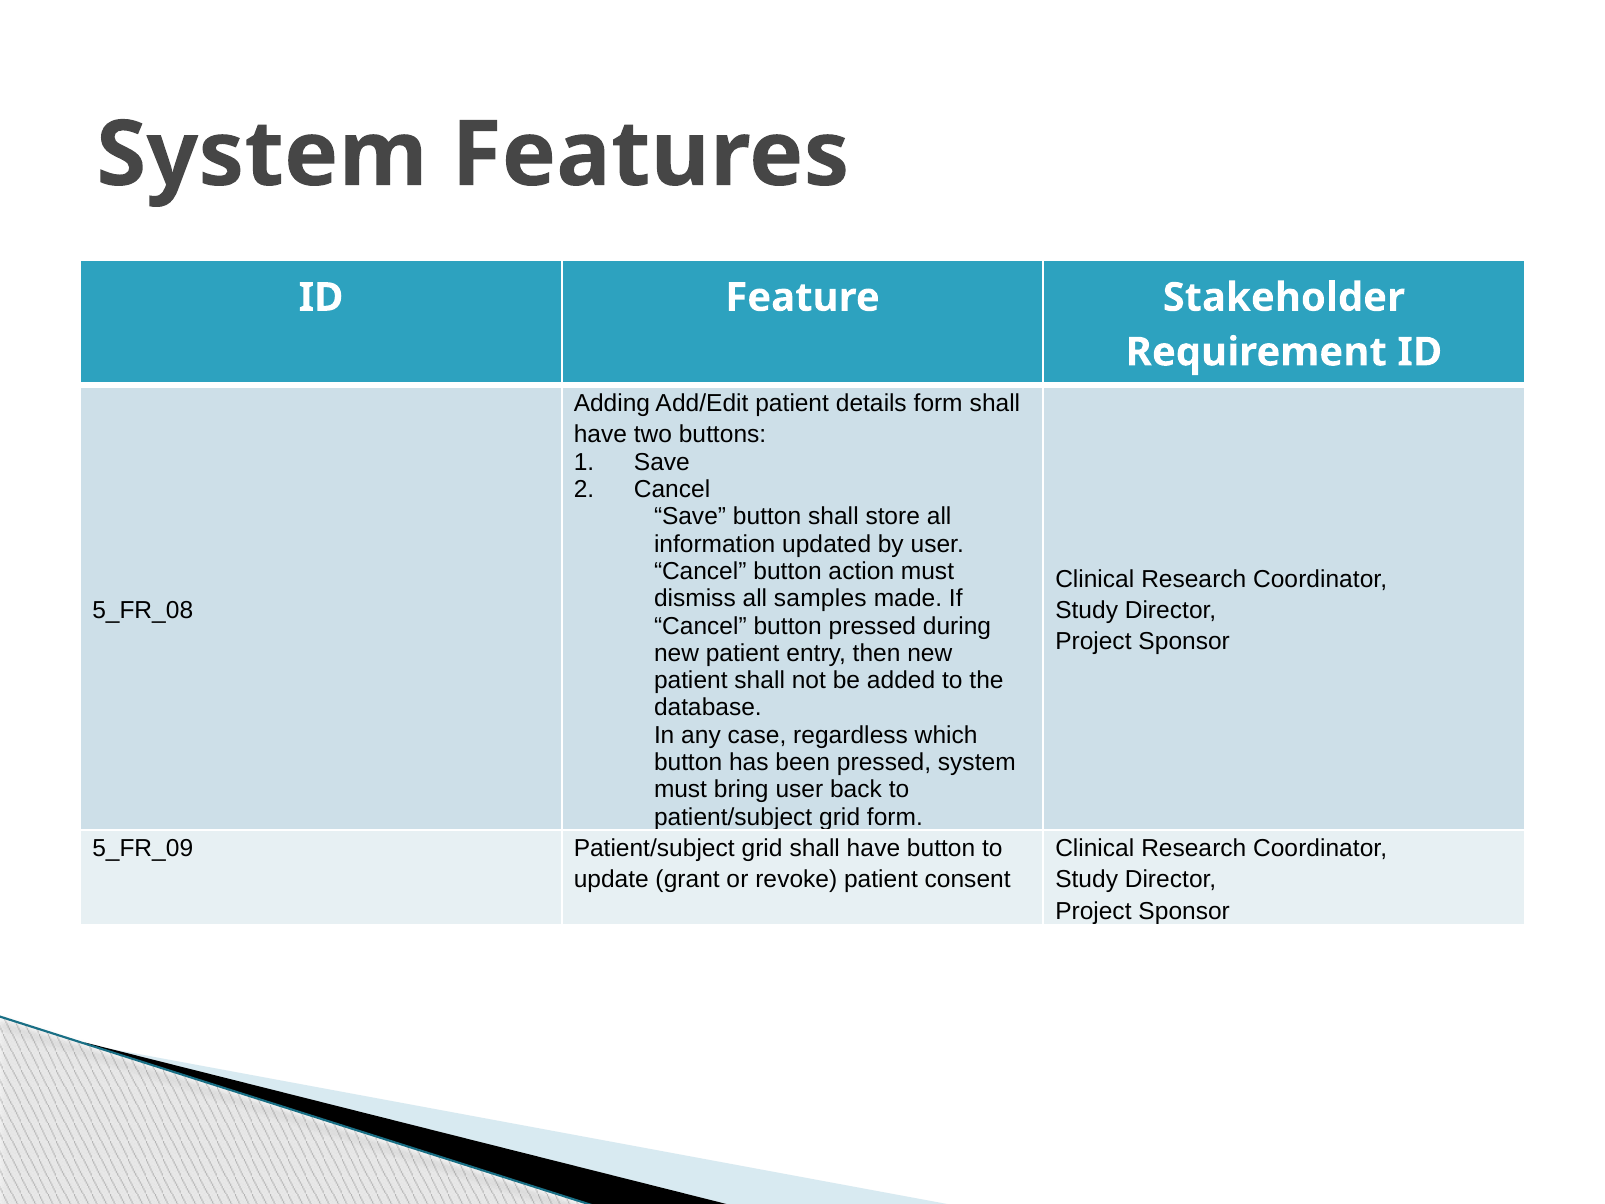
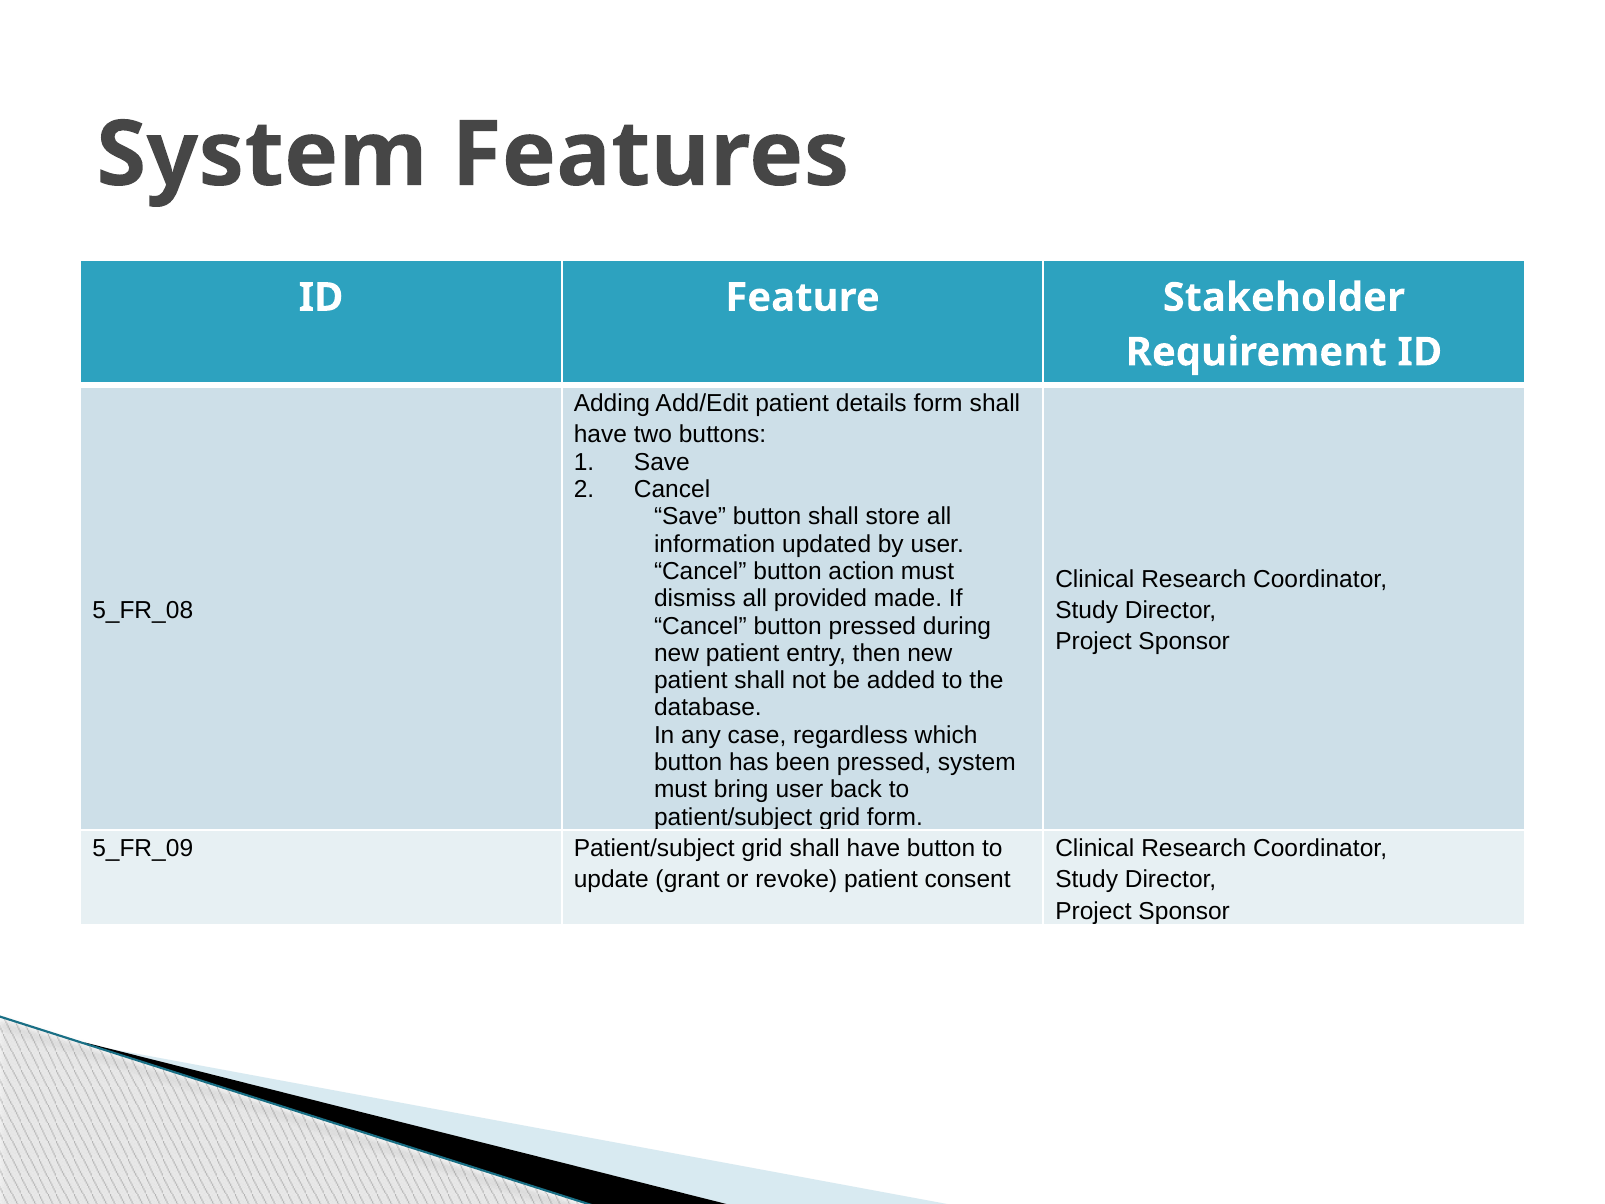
samples: samples -> provided (820, 599)
